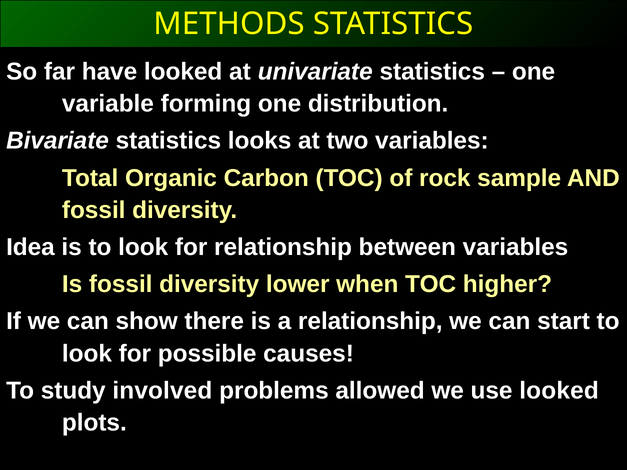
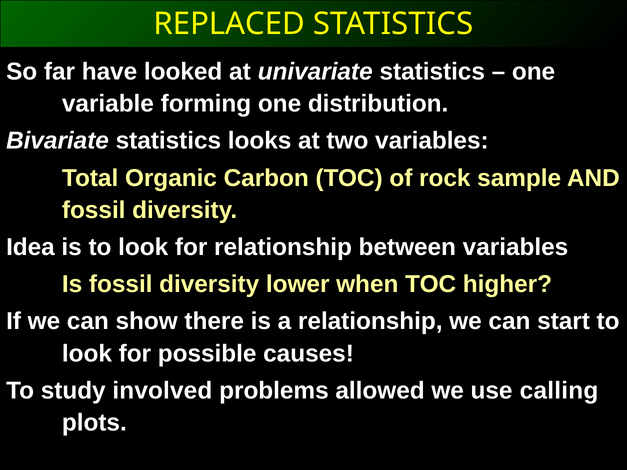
METHODS: METHODS -> REPLACED (229, 24)
use looked: looked -> calling (559, 391)
